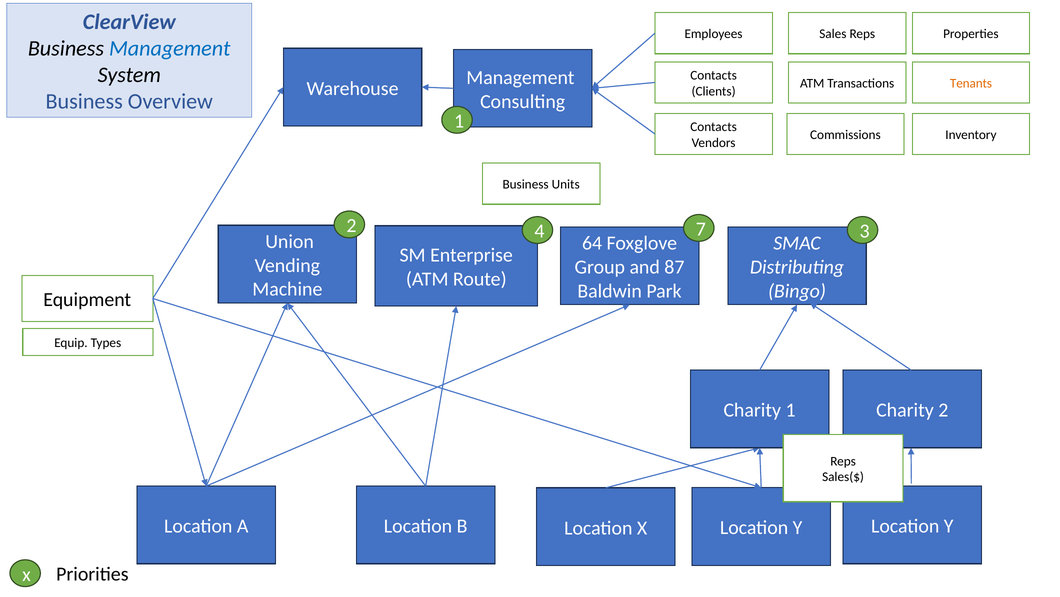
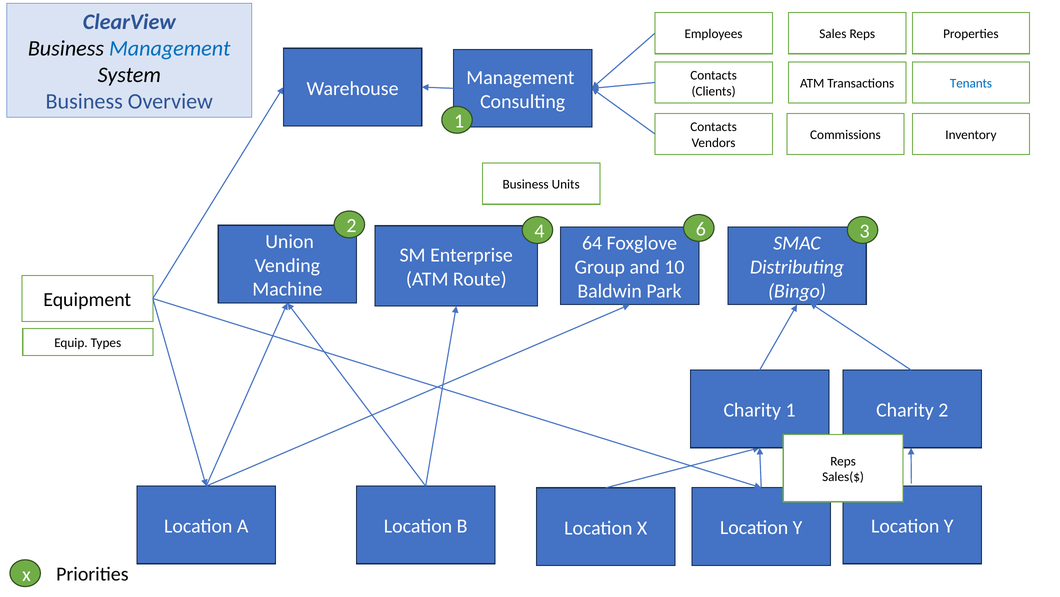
Tenants colour: orange -> blue (971, 83)
7: 7 -> 6 (701, 229)
87: 87 -> 10 (674, 267)
